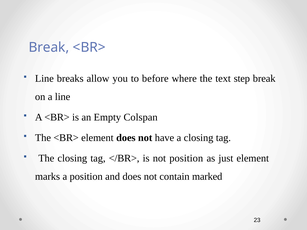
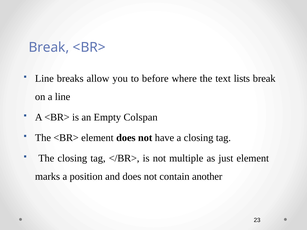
step: step -> lists (242, 78)
not position: position -> multiple (186, 158)
marked: marked -> another (207, 177)
